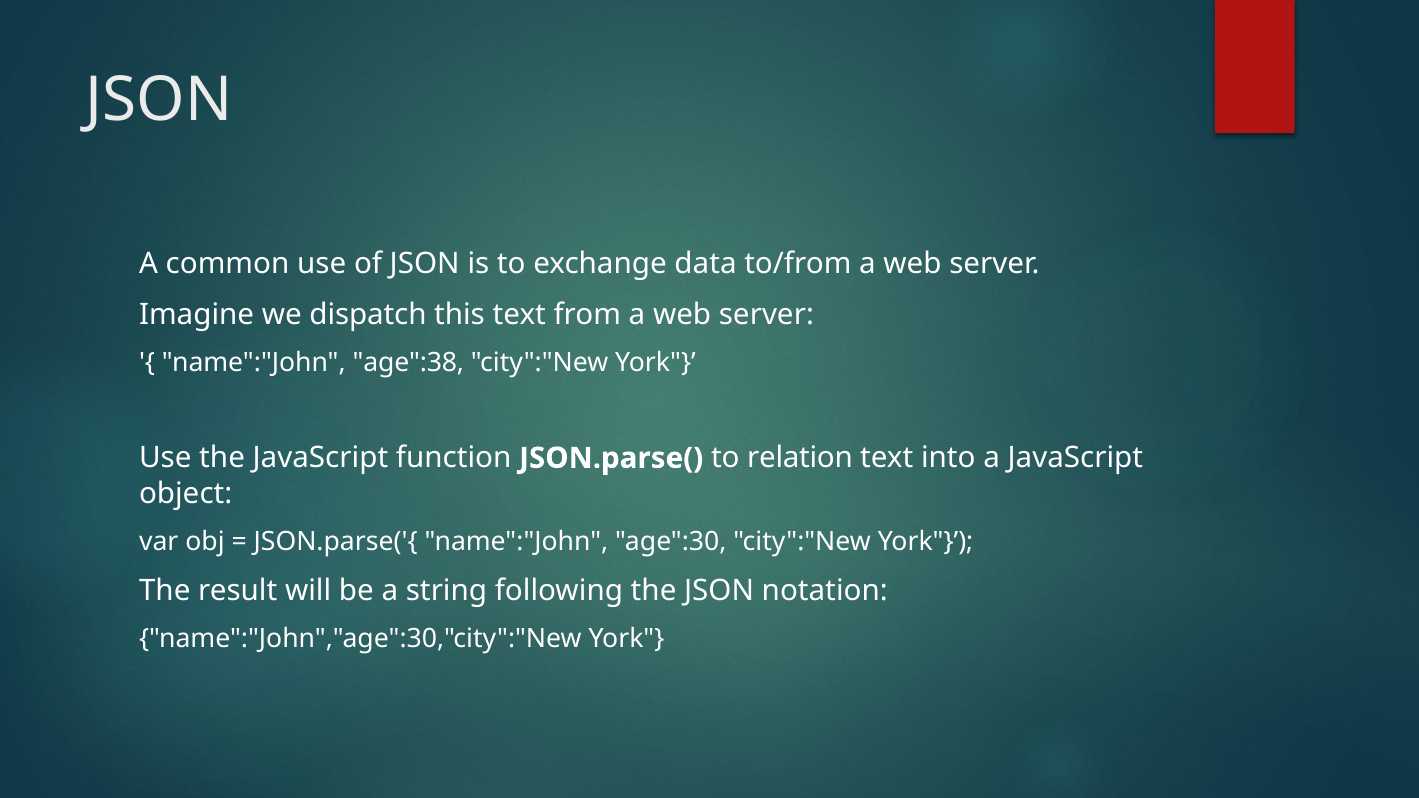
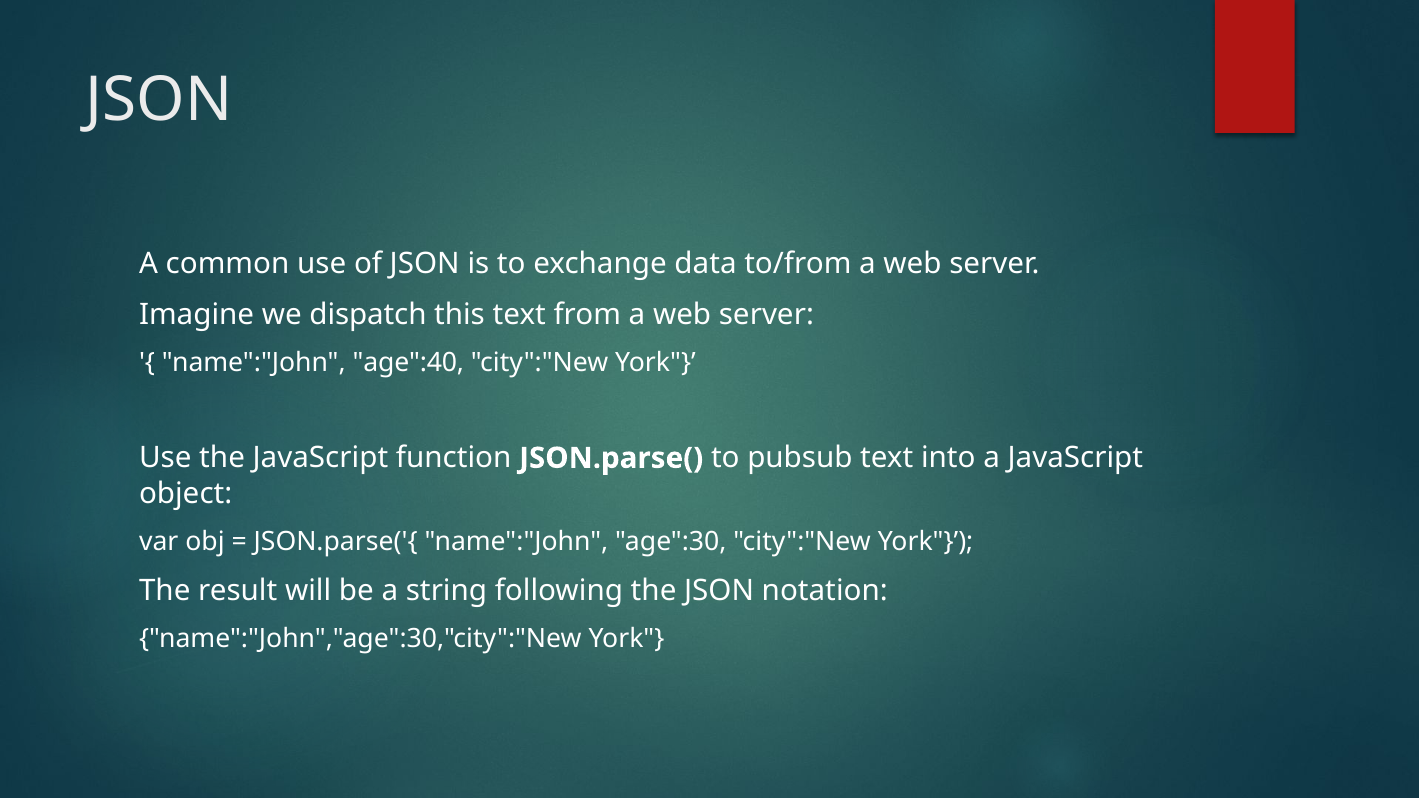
age":38: age":38 -> age":40 (408, 363)
relation: relation -> pubsub (800, 458)
